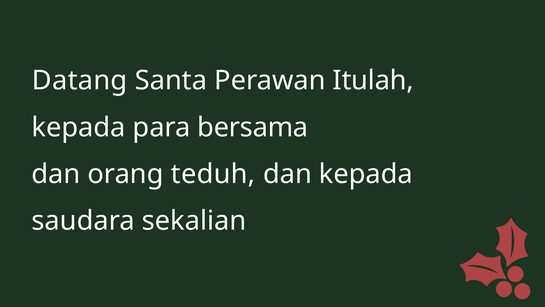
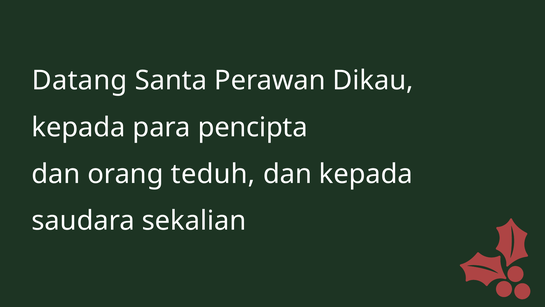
Itulah: Itulah -> Dikau (373, 81)
bersama: bersama -> pencipta (253, 127)
